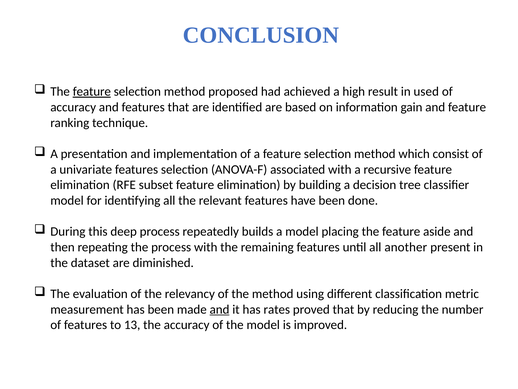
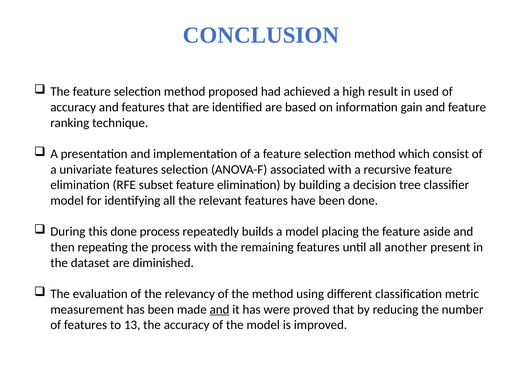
feature underline: present -> none (92, 91)
this deep: deep -> done (124, 231)
rates: rates -> were (277, 309)
